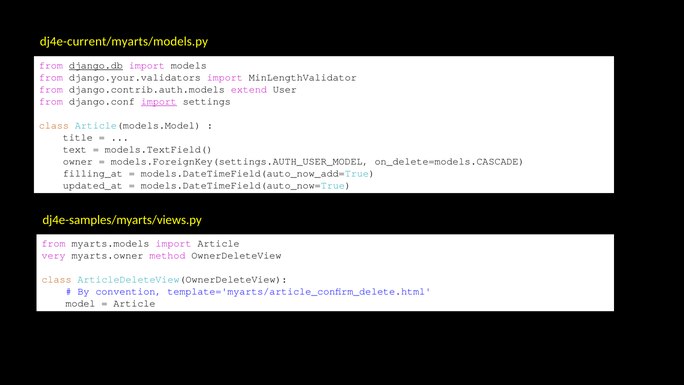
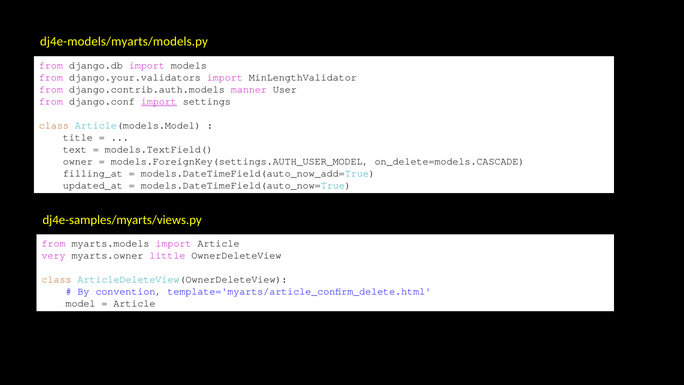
dj4e-current/myarts/models.py: dj4e-current/myarts/models.py -> dj4e-models/myarts/models.py (124, 42)
django.db underline: present -> none (96, 65)
extend: extend -> manner (249, 89)
method: method -> little (167, 255)
